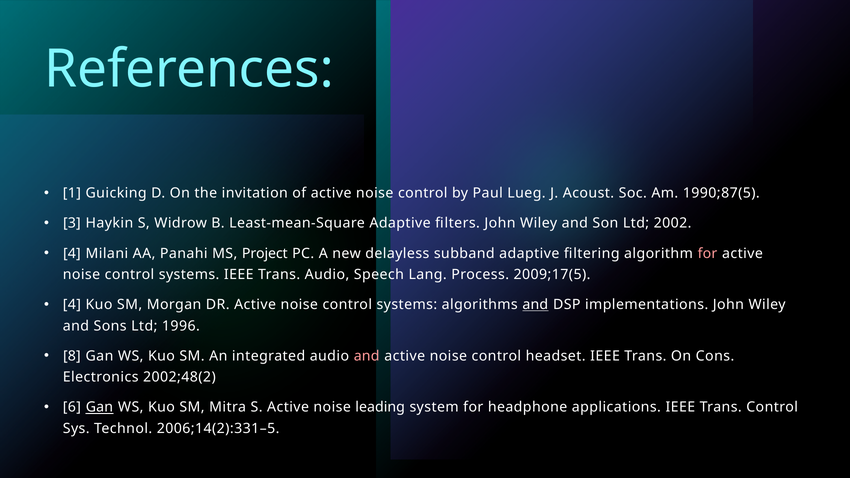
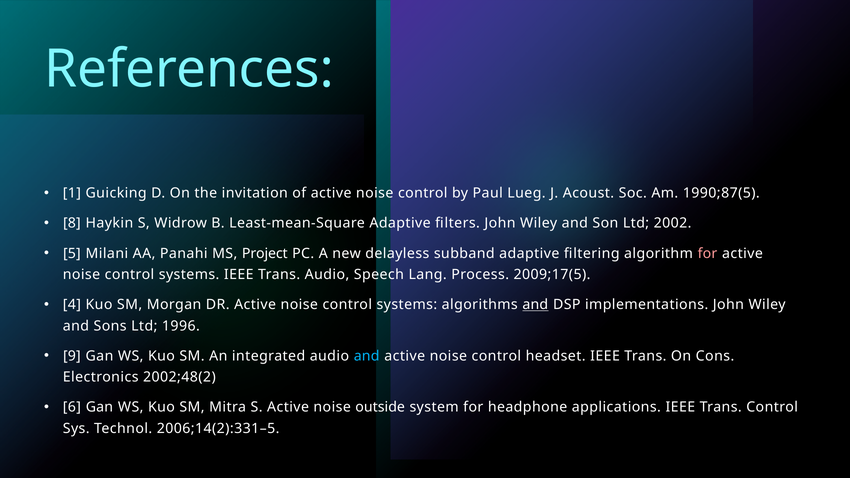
3: 3 -> 8 (72, 223)
4: 4 -> 5 (72, 253)
8: 8 -> 9 (72, 356)
and colour: pink -> light blue (367, 356)
Gan underline: present -> none (99, 407)
leading: leading -> outside (380, 407)
